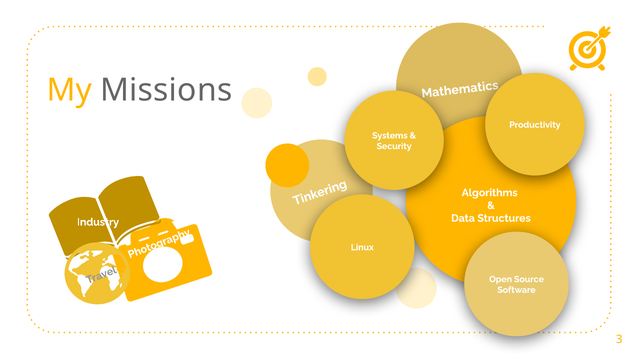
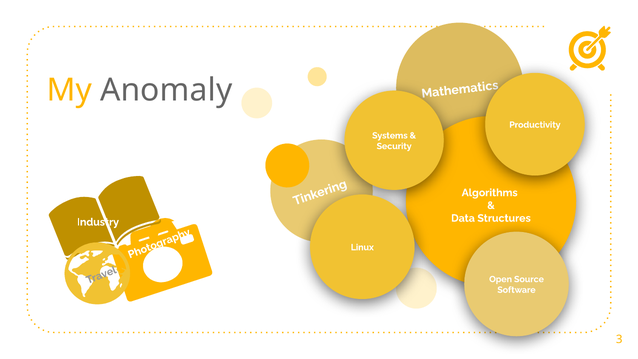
Missions: Missions -> Anomaly (166, 90)
